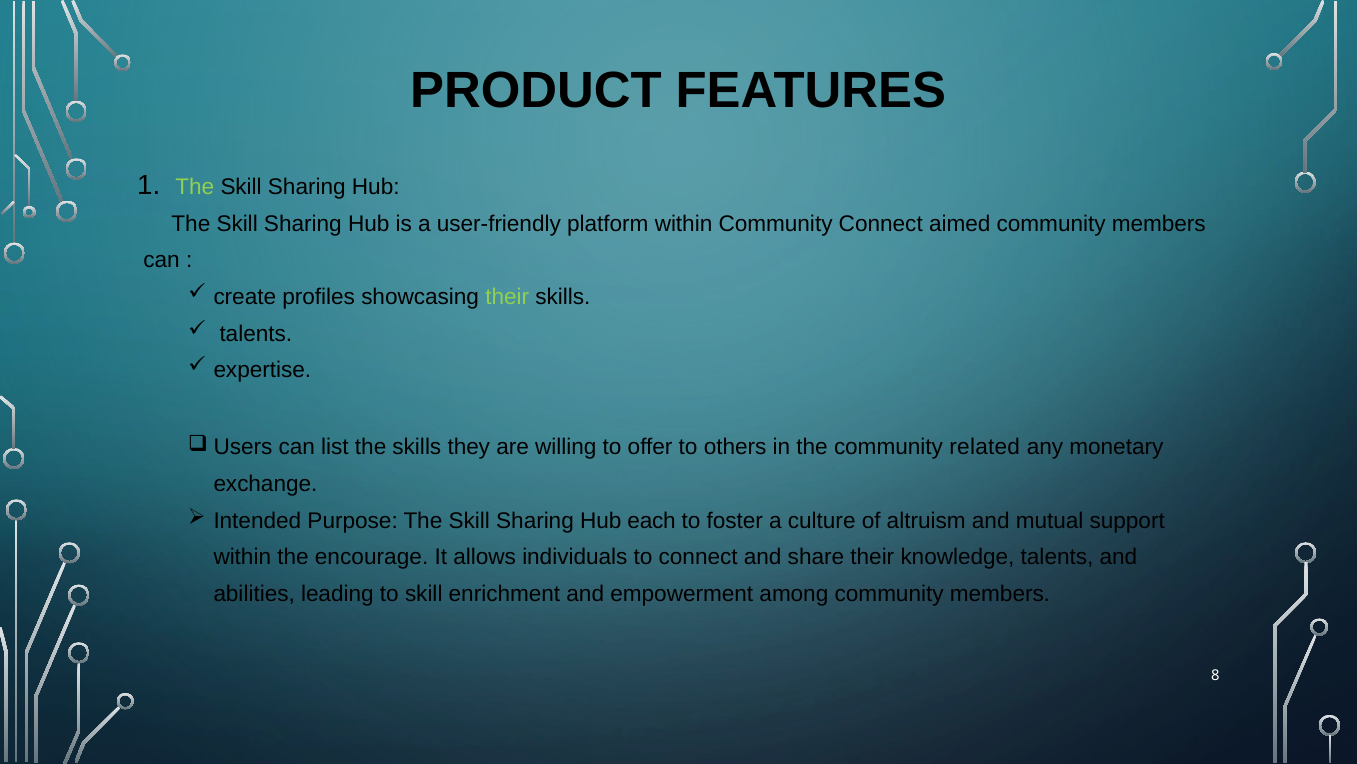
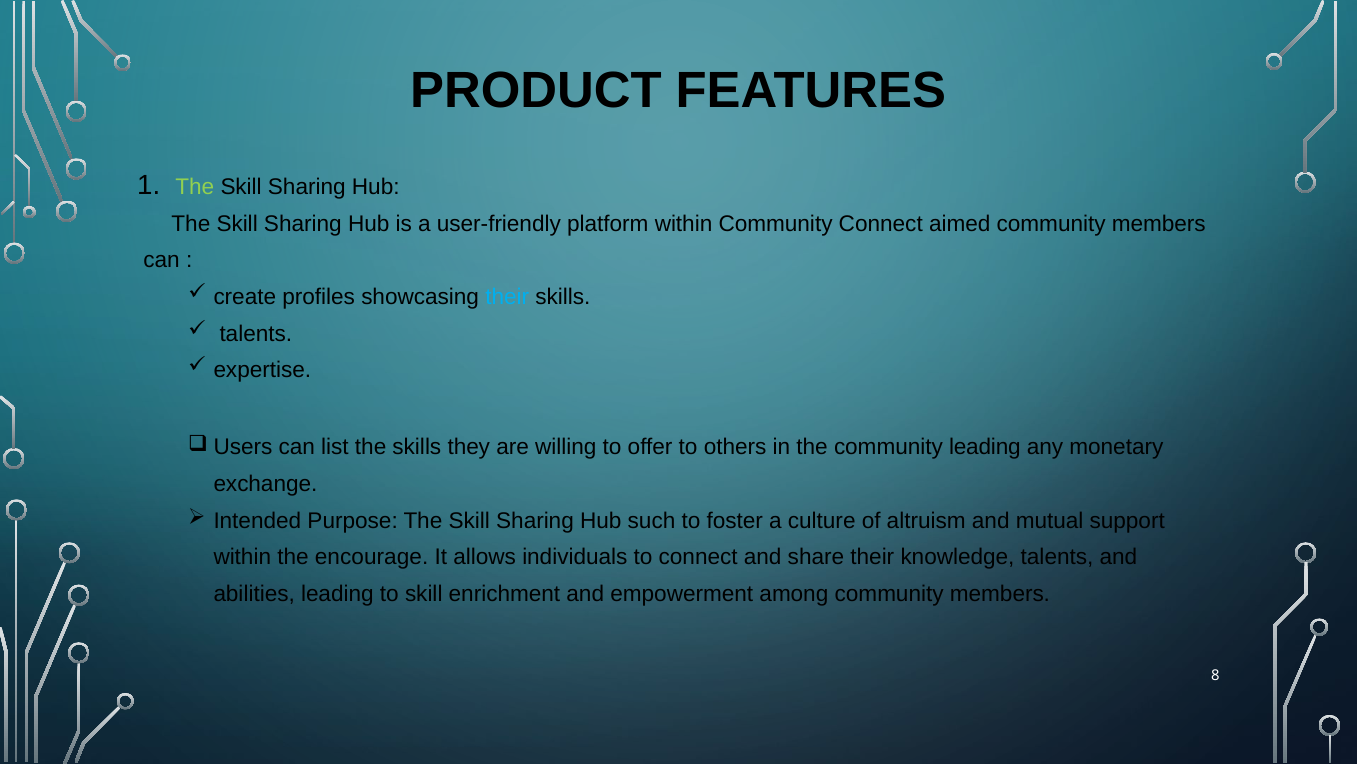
their colour: light green -> light blue (507, 297)
community related: related -> leading (985, 447)
each: each -> such (652, 520)
